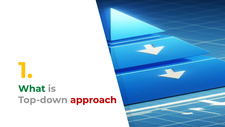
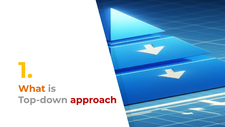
What colour: green -> orange (32, 88)
